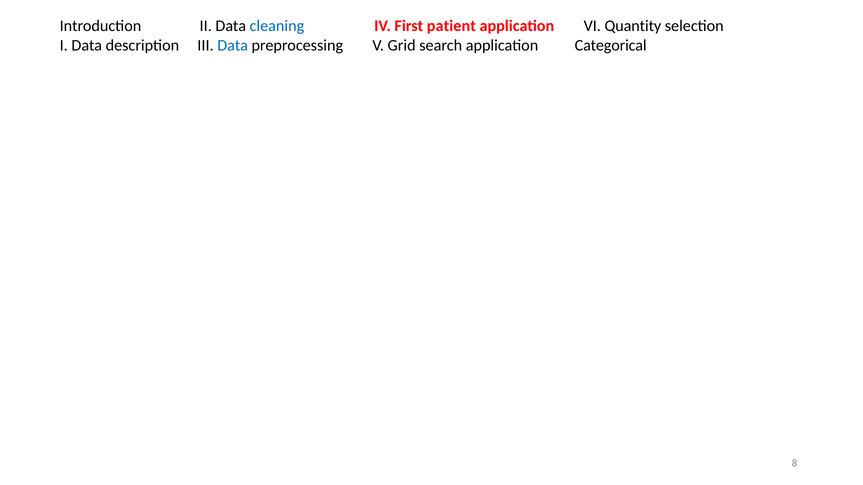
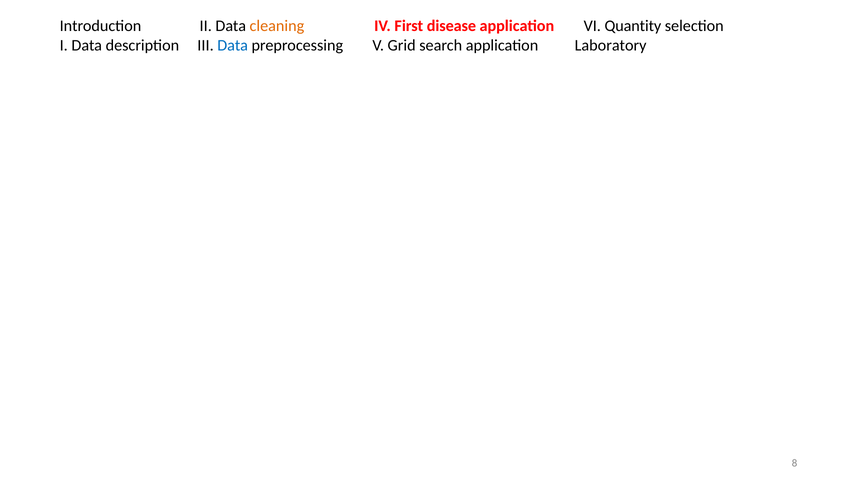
cleaning colour: blue -> orange (277, 26)
patient: patient -> disease (451, 26)
Categorical: Categorical -> Laboratory (611, 45)
